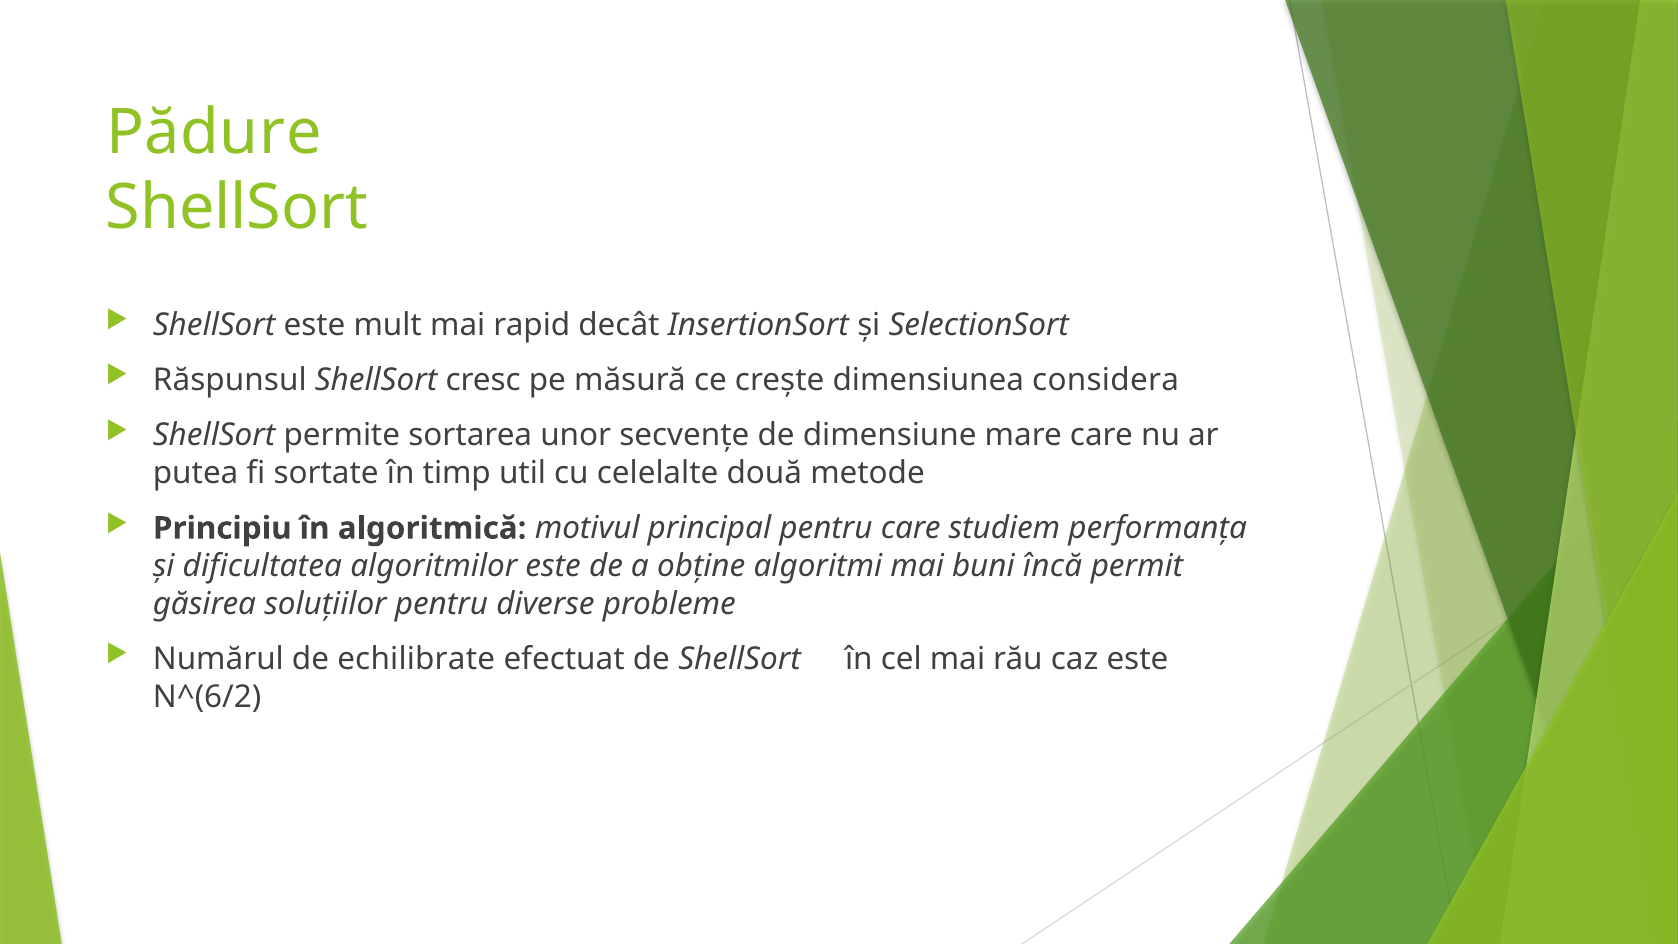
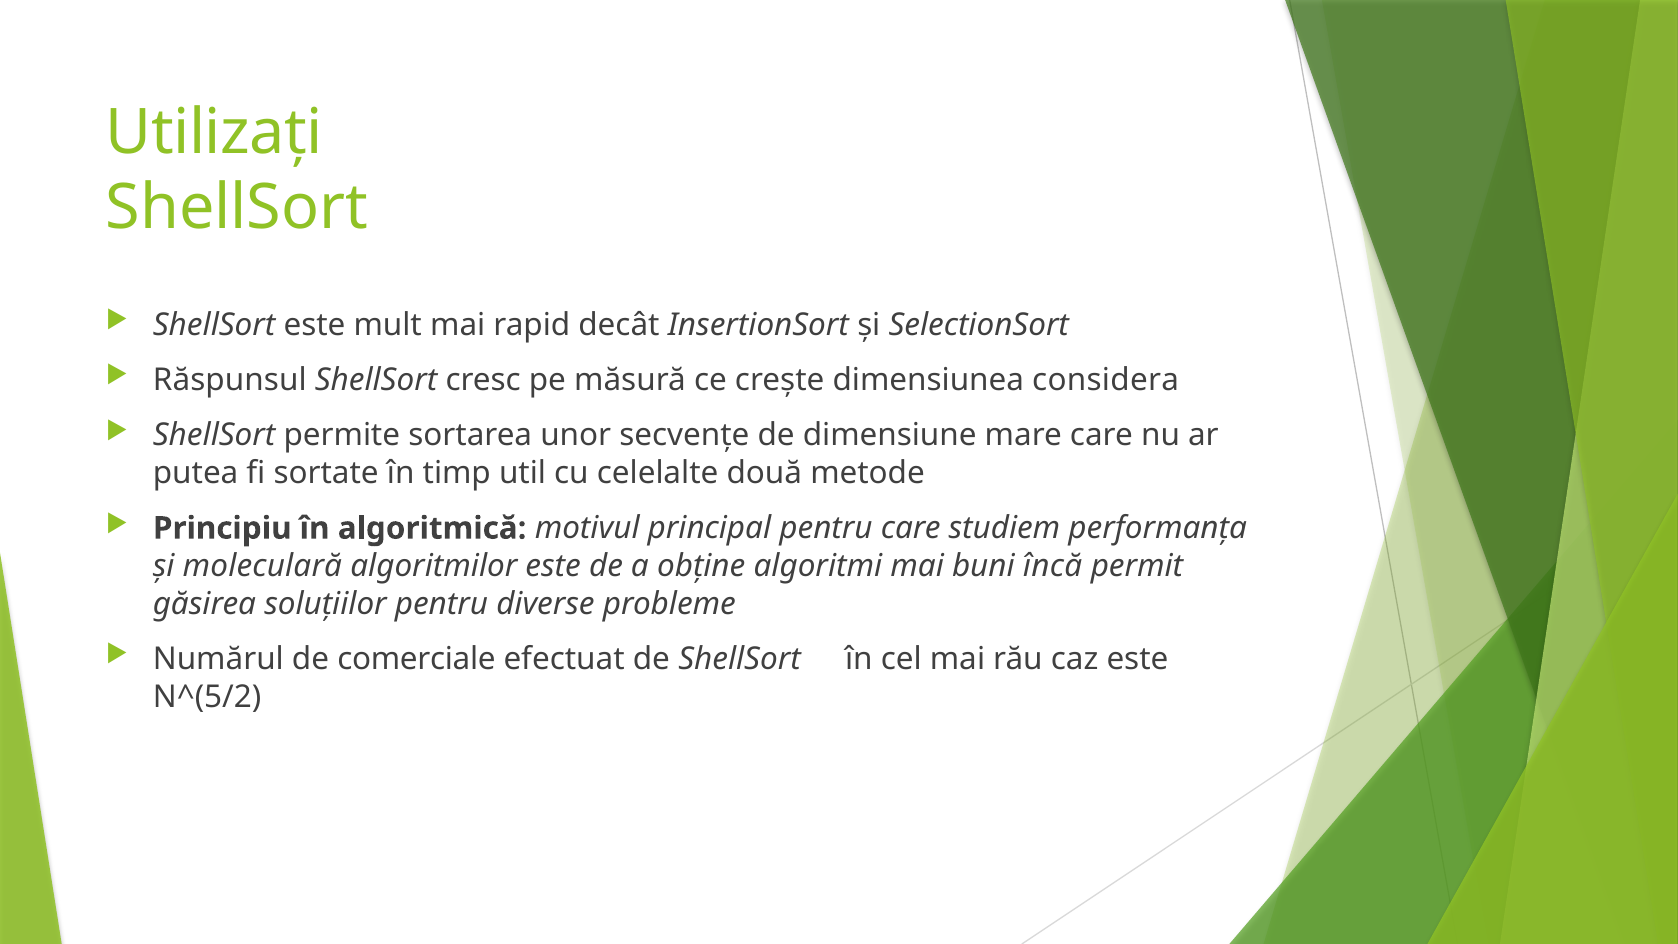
Pădure: Pădure -> Utilizați (214, 132)
dificultatea: dificultatea -> moleculară (262, 566)
echilibrate: echilibrate -> comerciale (416, 659)
N^(6/2: N^(6/2 -> N^(5/2 (207, 697)
